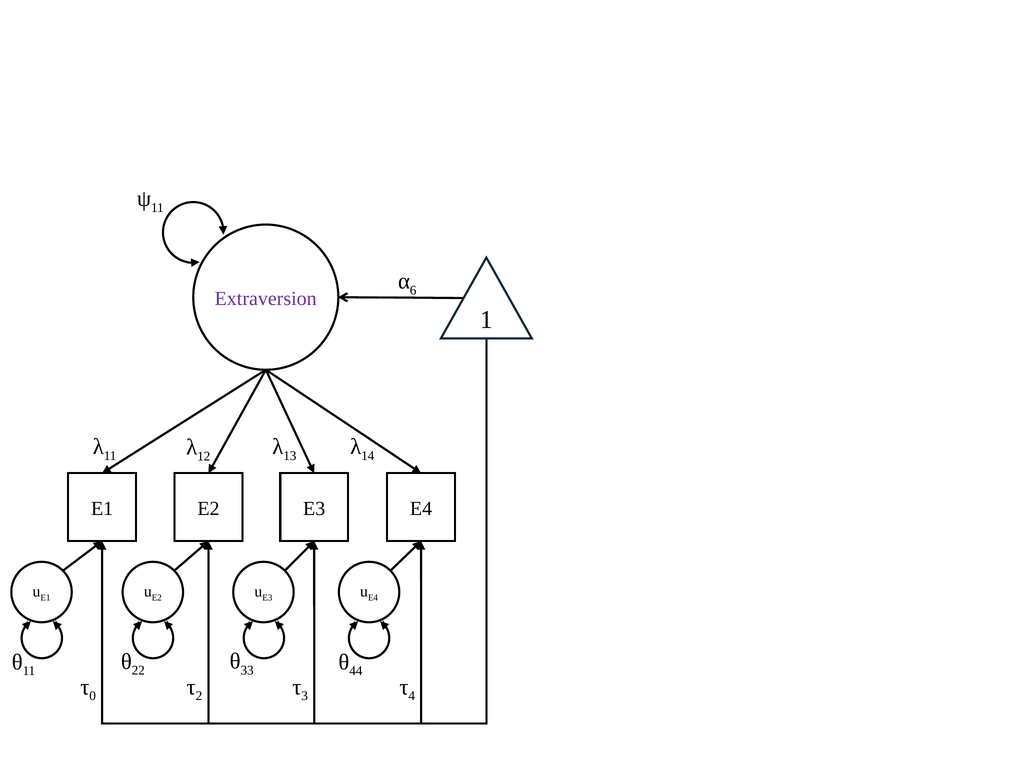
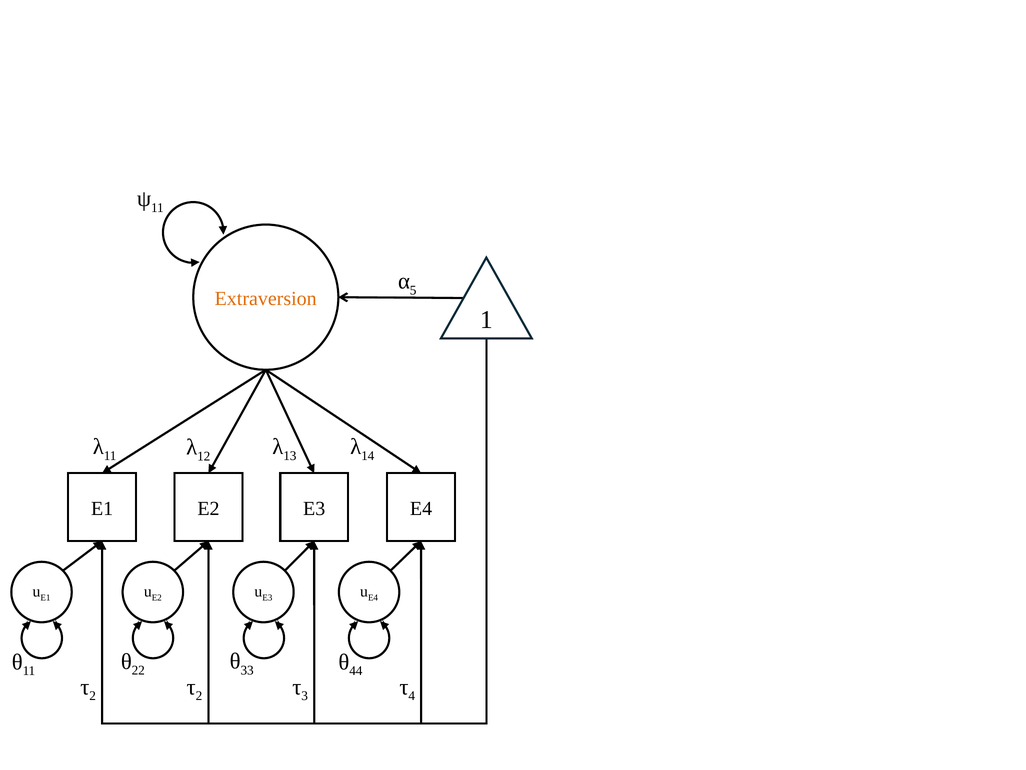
6: 6 -> 5 (413, 290)
Extraversion colour: purple -> orange (266, 298)
0: 0 -> 2 (93, 696)
